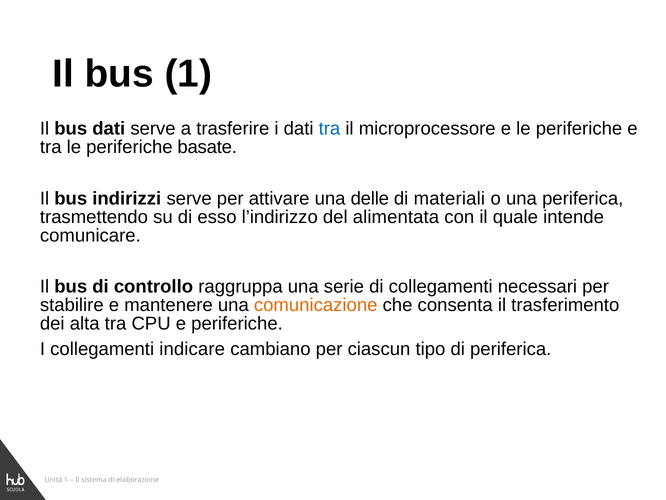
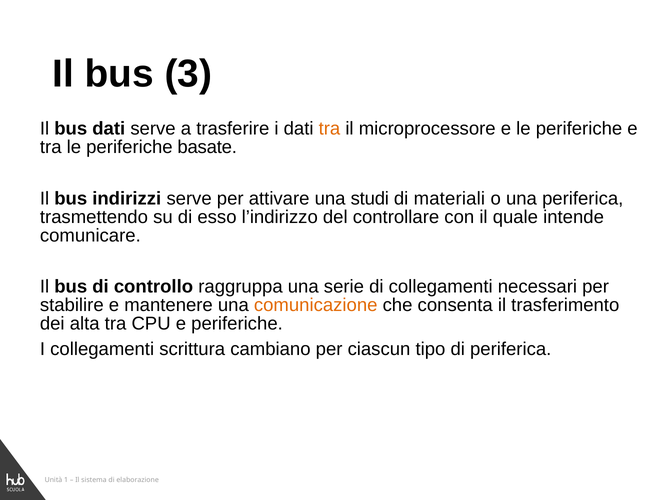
bus 1: 1 -> 3 (188, 74)
tra colour: blue -> orange (329, 129)
delle: delle -> studi (370, 198)
alimentata: alimentata -> controllare (396, 217)
indicare: indicare -> scrittura (192, 349)
